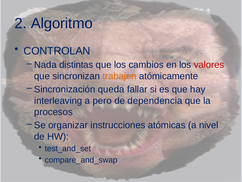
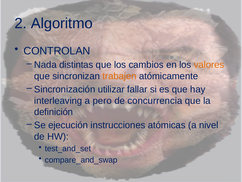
valores colour: red -> orange (209, 65)
queda: queda -> utilizar (111, 89)
dependencia: dependencia -> concurrencia (155, 100)
procesos: procesos -> definición (54, 112)
organizar: organizar -> ejecución (68, 125)
